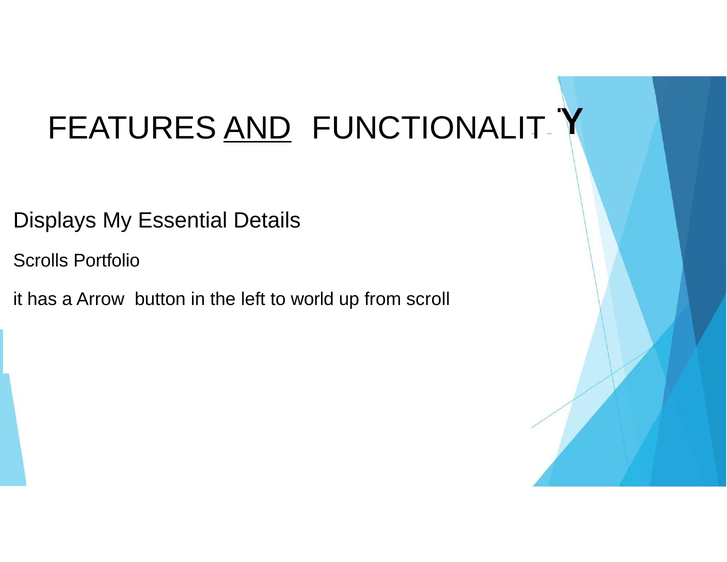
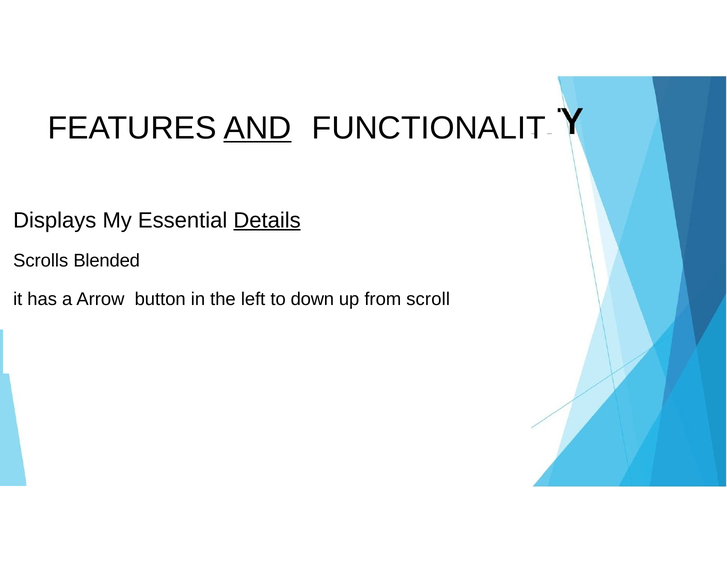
Details underline: none -> present (267, 220)
Portfolio: Portfolio -> Blended (107, 261)
world: world -> down (312, 299)
